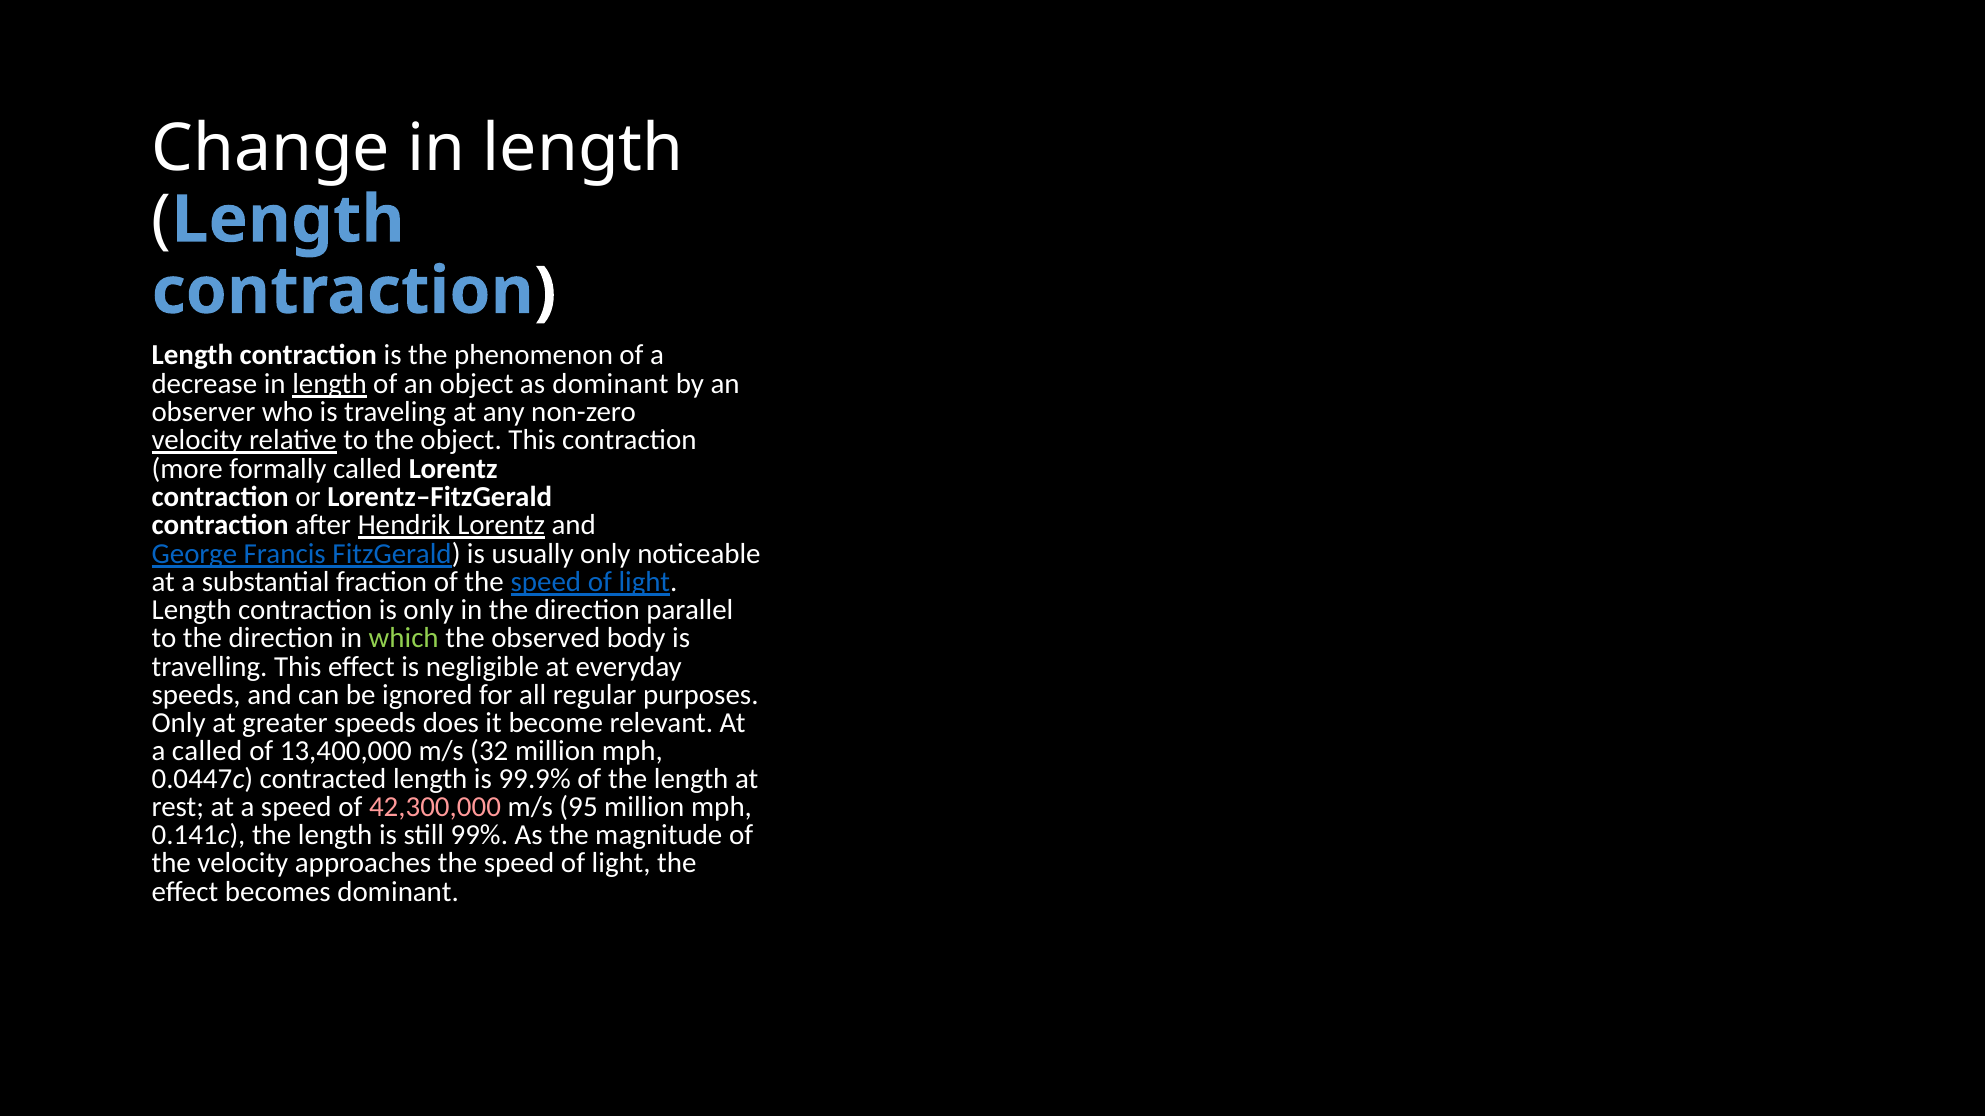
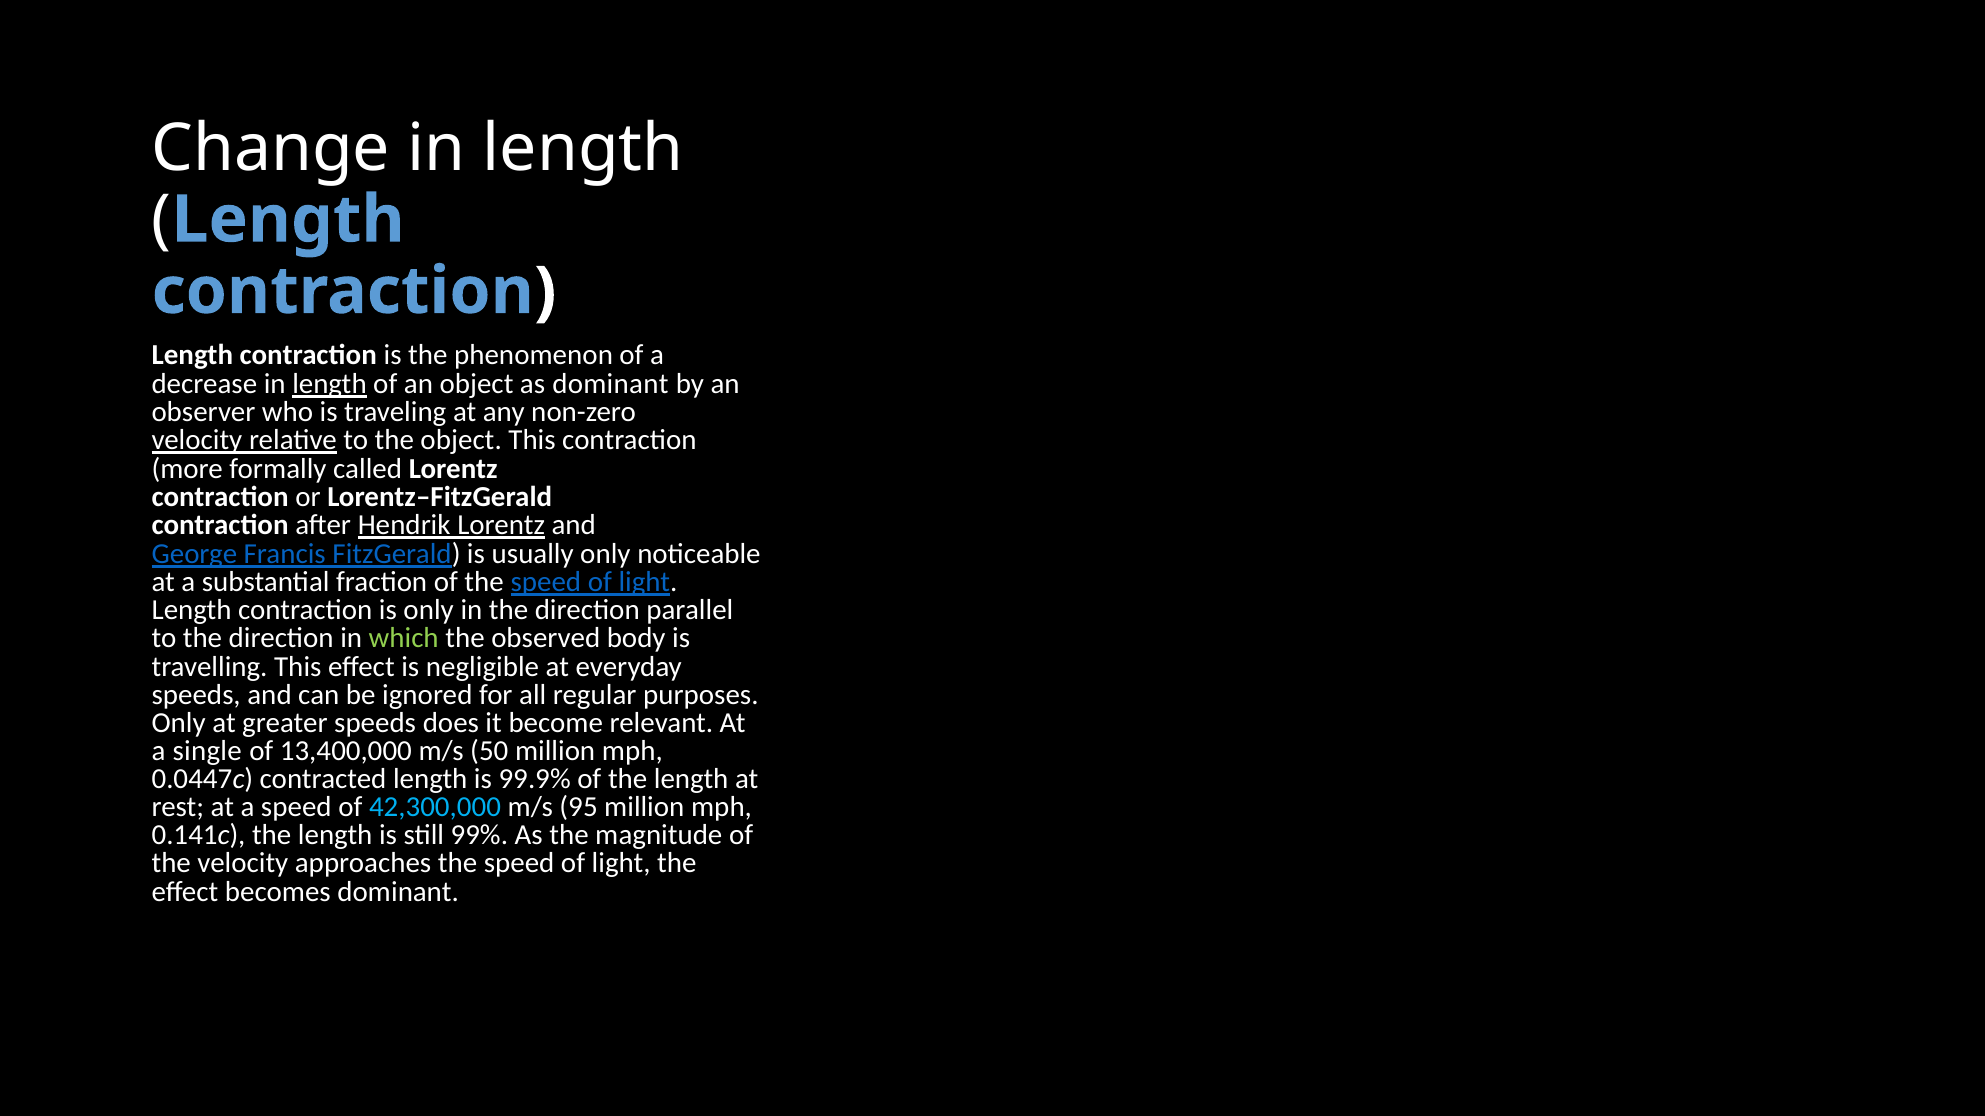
a called: called -> single (207, 751)
32: 32 -> 50 (489, 751)
42,300,000 colour: pink -> light blue (435, 808)
